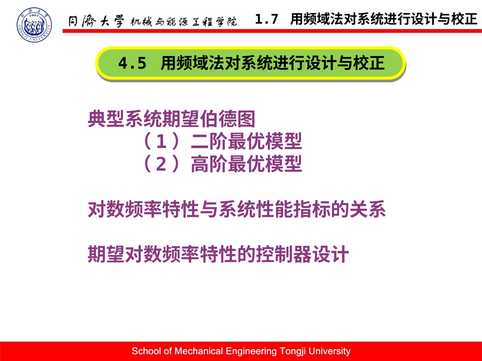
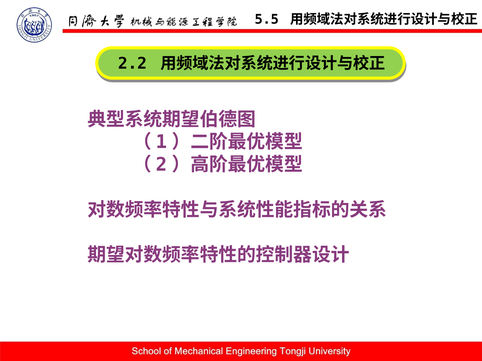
1.7: 1.7 -> 5.5 (267, 19)
4.5: 4.5 -> 2.2 (132, 63)
